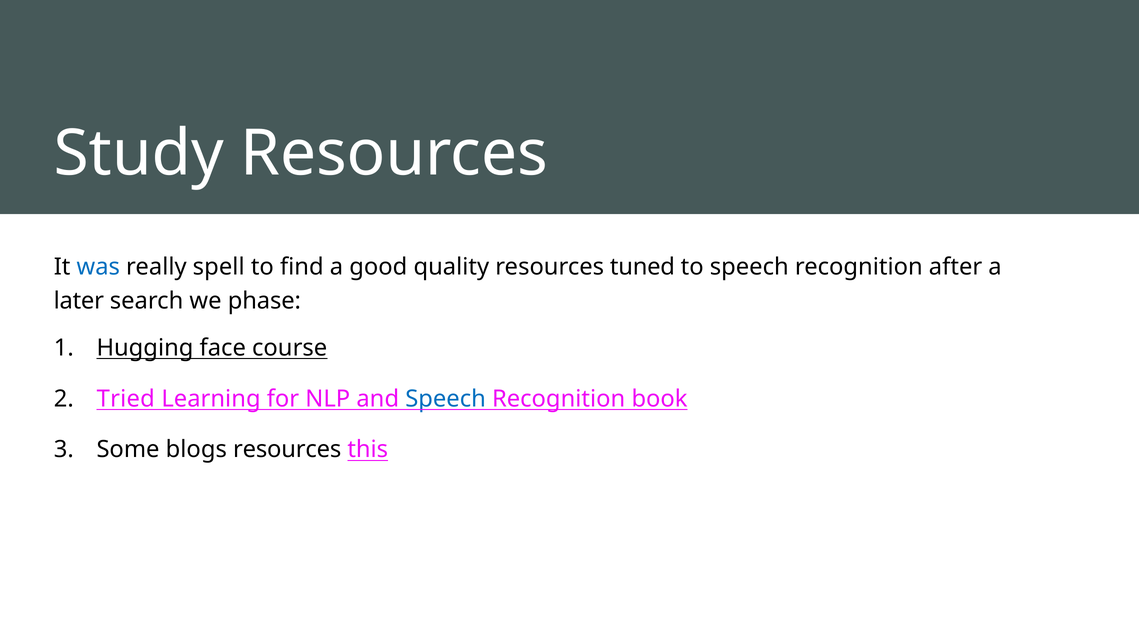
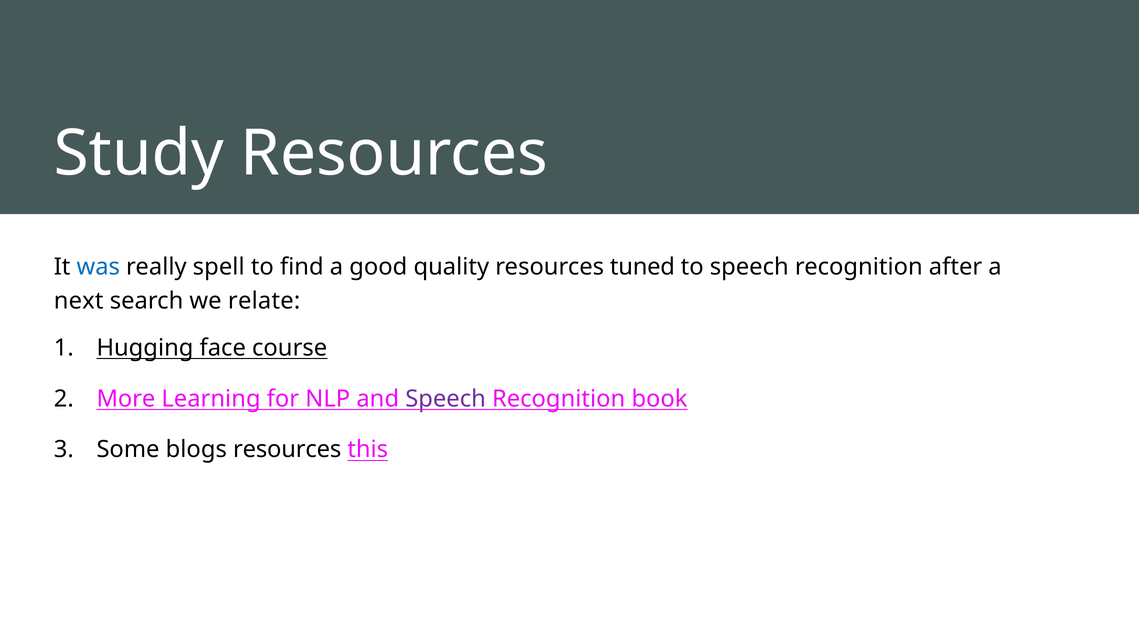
later: later -> next (79, 301)
phase: phase -> relate (264, 301)
Tried: Tried -> More (126, 399)
Speech colour: blue -> purple (446, 399)
